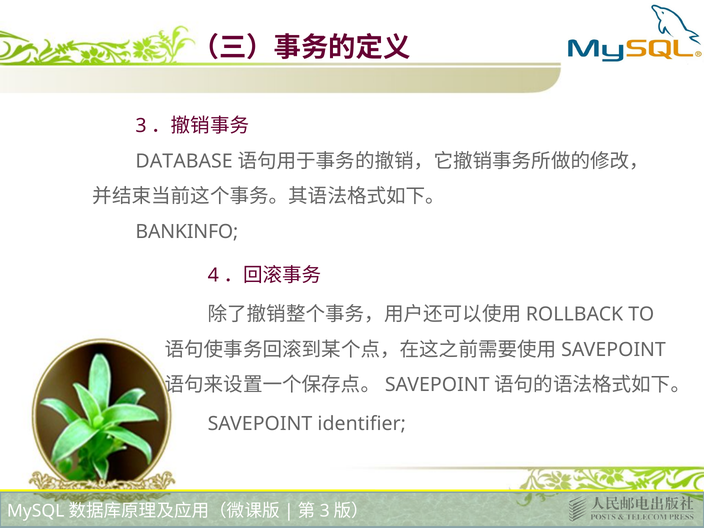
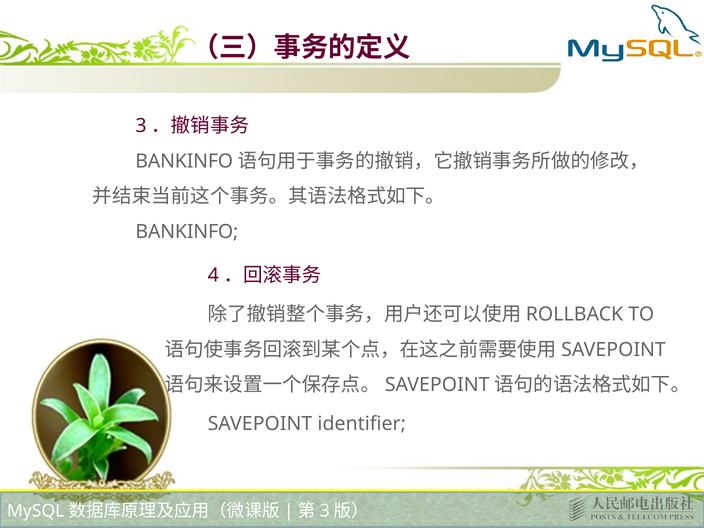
DATABASE: DATABASE -> BANKINFO (184, 161)
